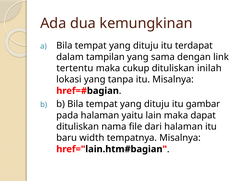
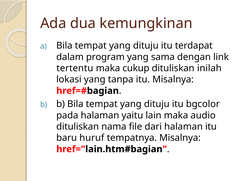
tampilan: tampilan -> program (105, 57)
gambar: gambar -> bgcolor (203, 104)
dapat: dapat -> audio (203, 115)
width: width -> huruf (92, 138)
